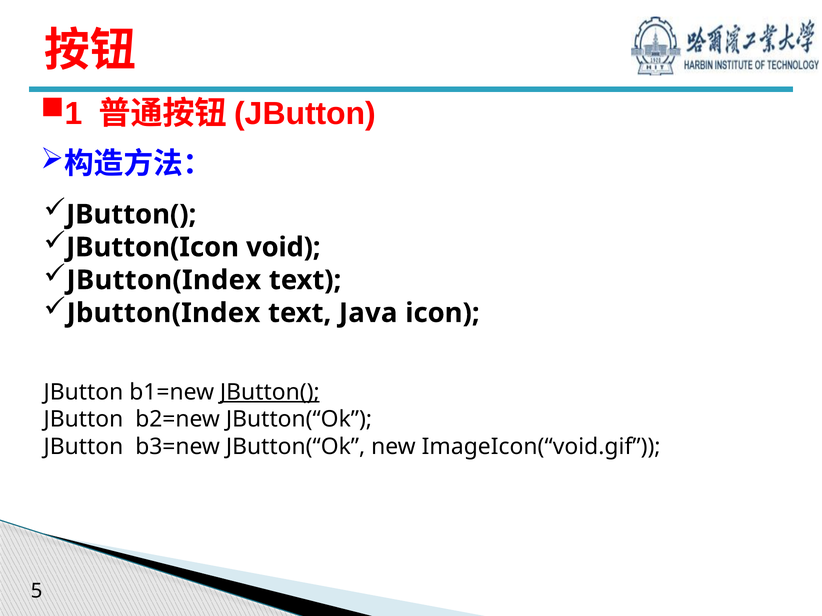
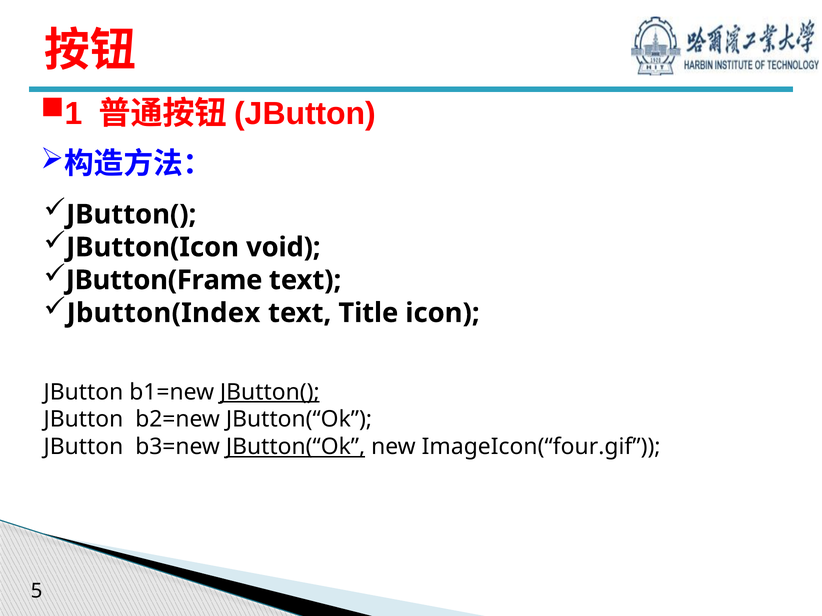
JButton(Index: JButton(Index -> JButton(Frame (164, 280)
Java: Java -> Title (368, 313)
JButton(“Ok underline: none -> present (296, 447)
ImageIcon(“void.gif: ImageIcon(“void.gif -> ImageIcon(“four.gif (541, 447)
